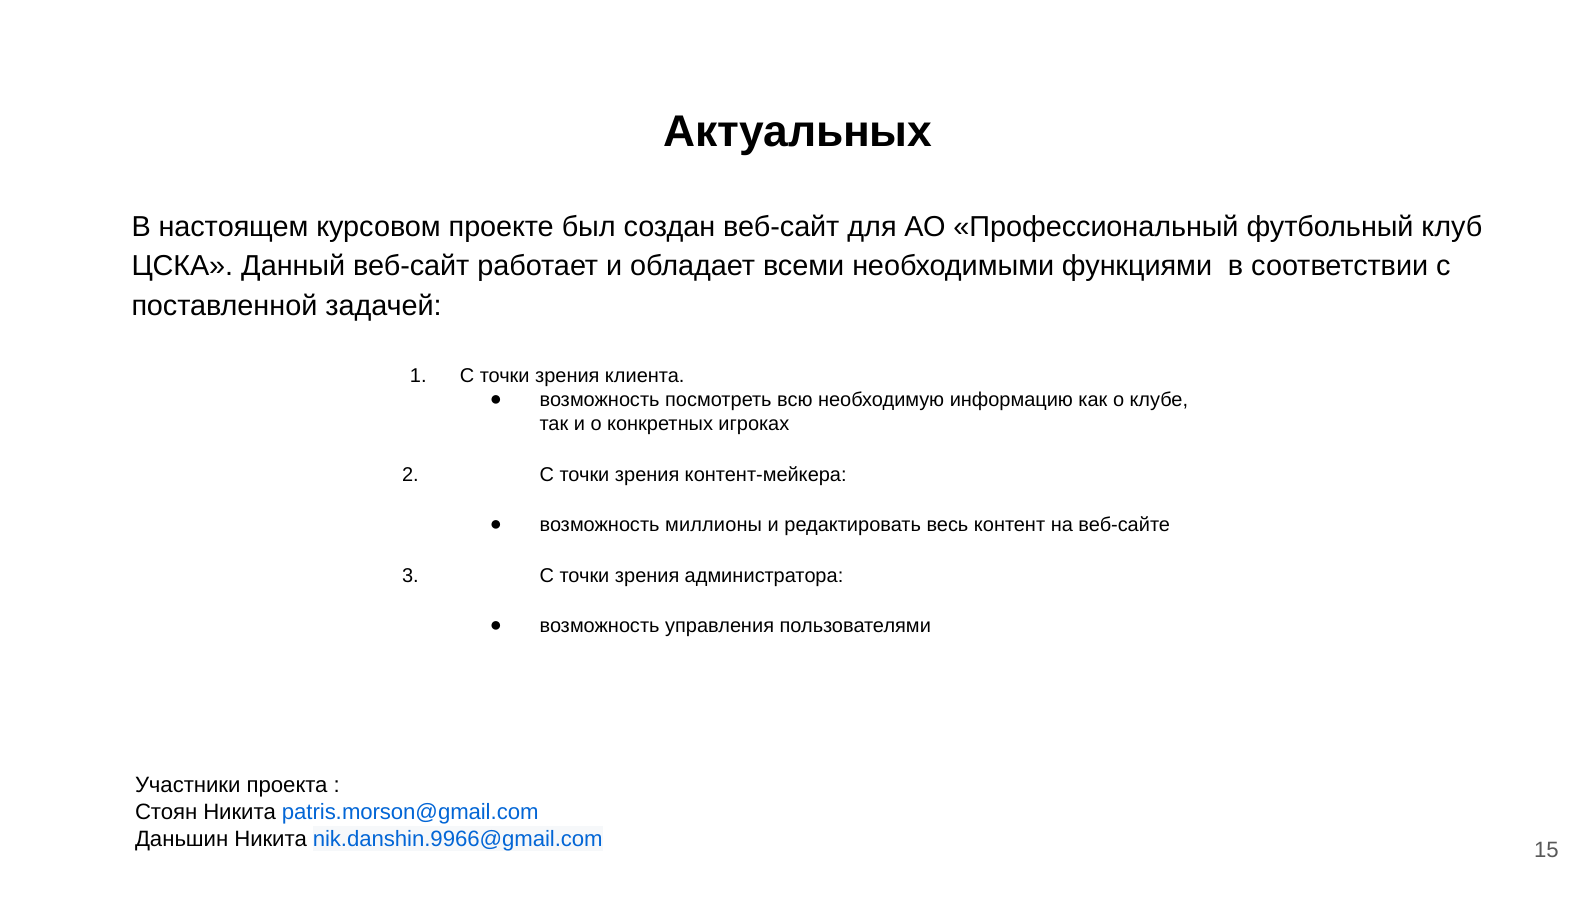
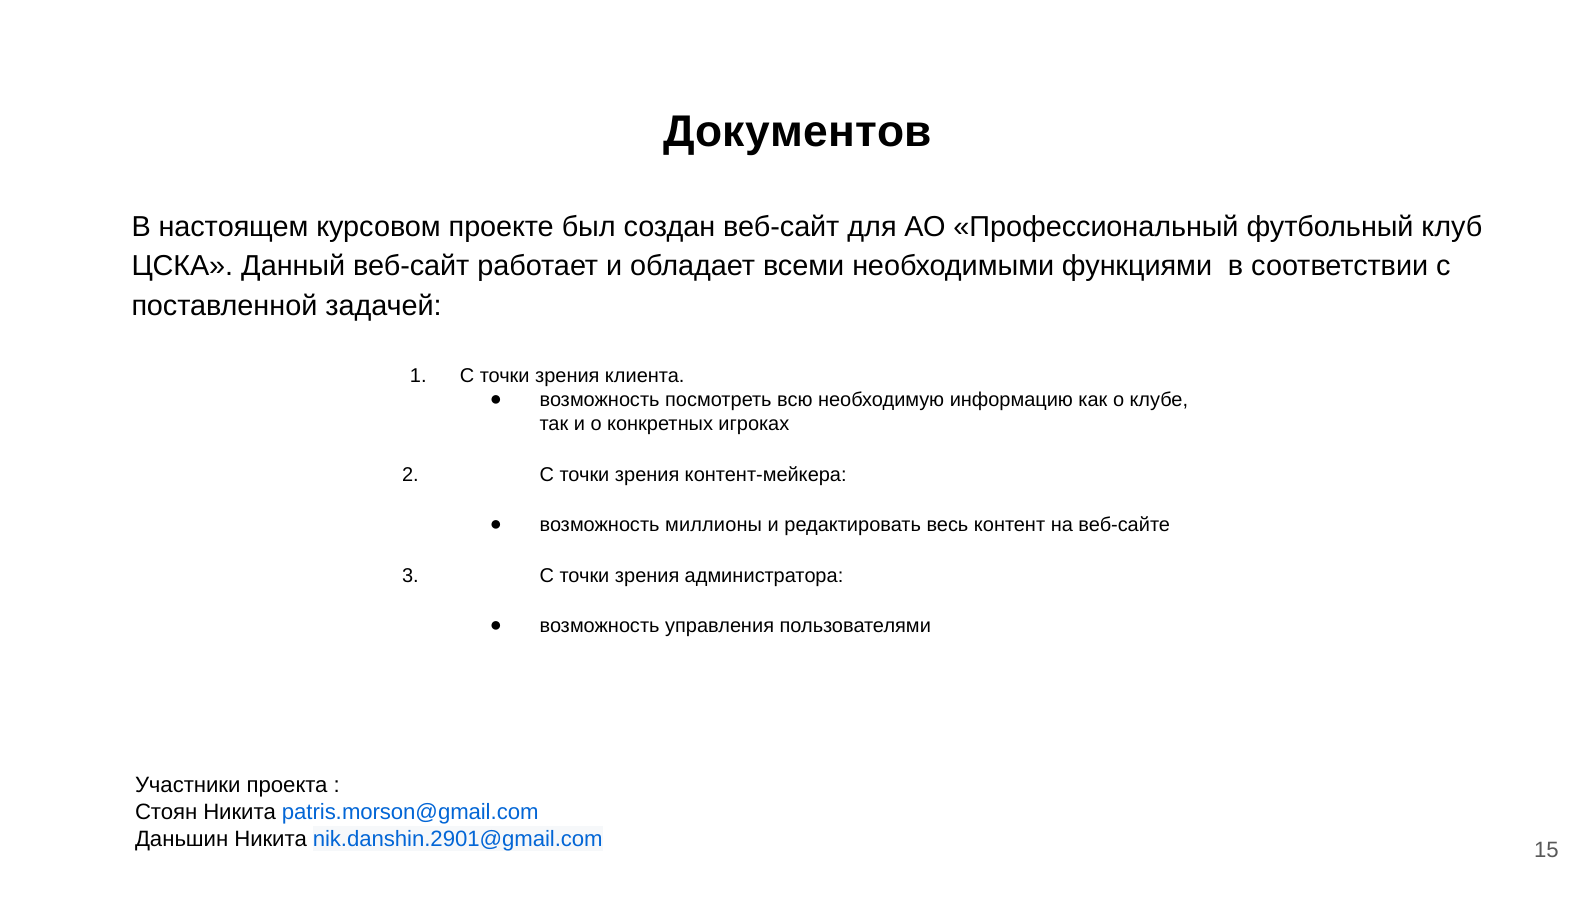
Актуальных: Актуальных -> Документов (798, 131)
nik.danshin.9966@gmail.com: nik.danshin.9966@gmail.com -> nik.danshin.2901@gmail.com (458, 839)
